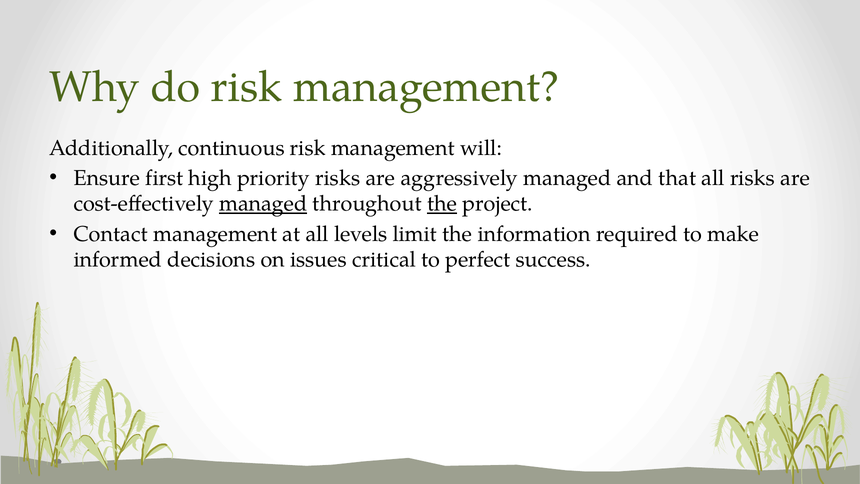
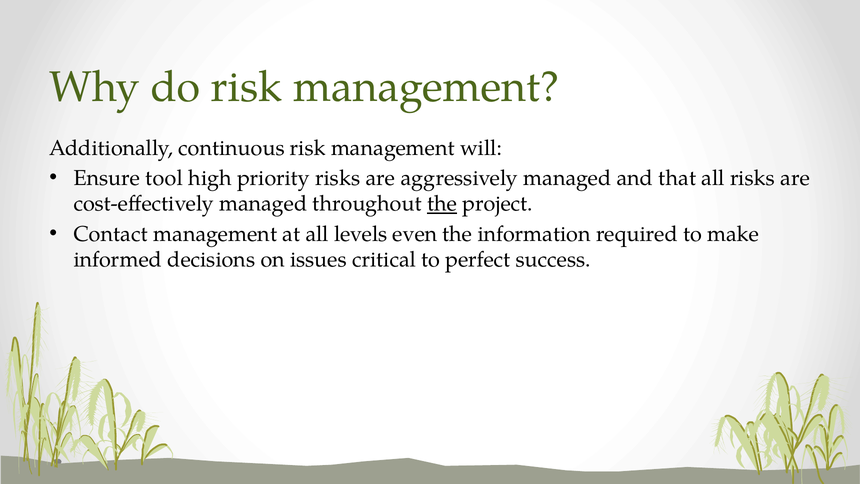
first: first -> tool (164, 178)
managed underline: present -> none (263, 204)
limit: limit -> even (415, 234)
